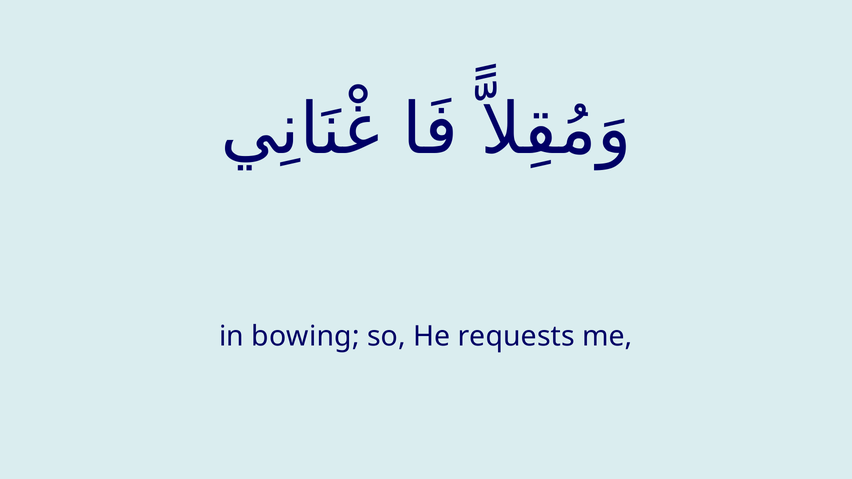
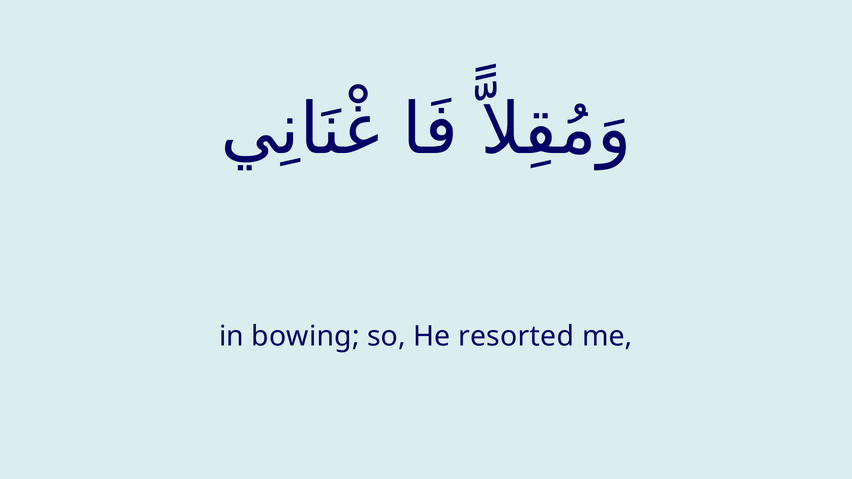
requests: requests -> resorted (516, 336)
